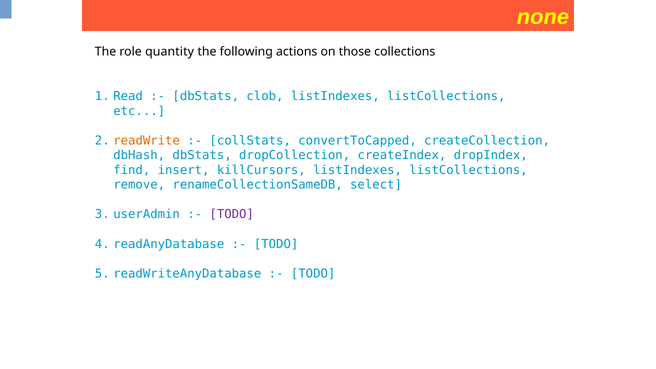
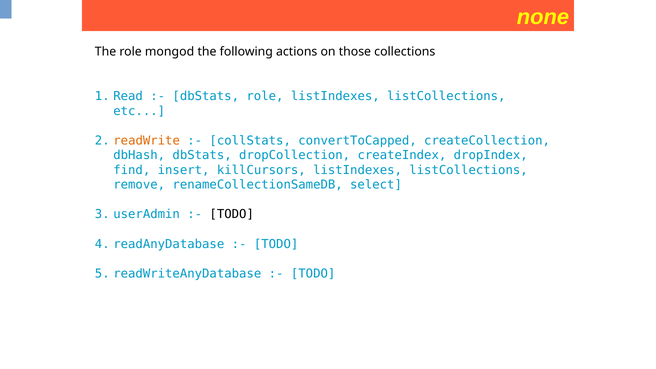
quantity: quantity -> mongod (170, 52)
dbStats clob: clob -> role (265, 96)
TODO colour: purple -> black (232, 214)
